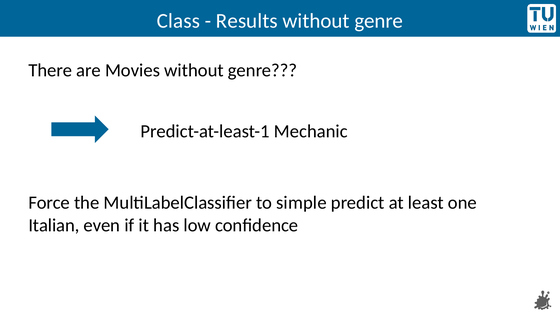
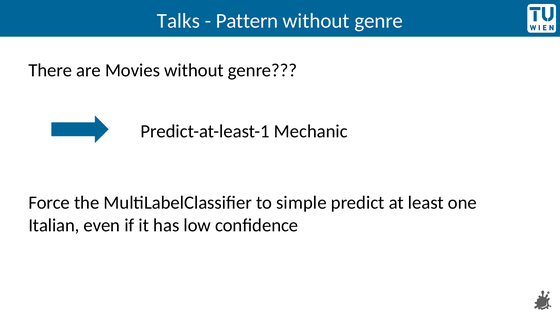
Class: Class -> Talks (178, 21)
Results: Results -> Pattern (247, 21)
